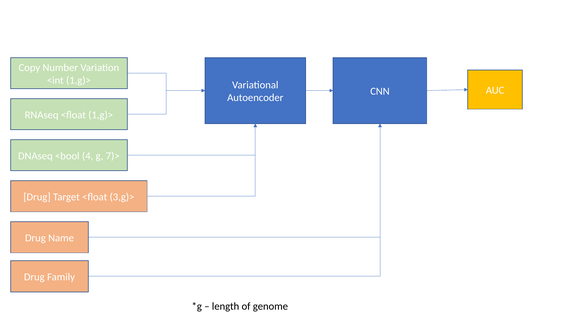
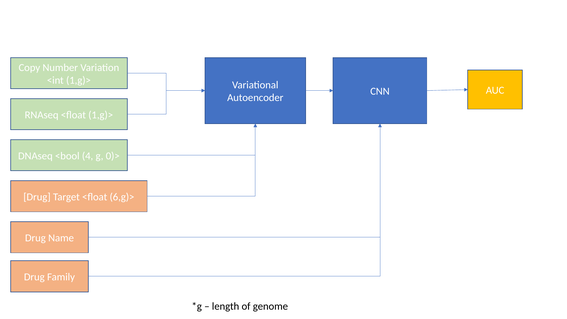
7)>: 7)> -> 0)> (113, 156)
3,g)>: 3,g)> -> 6,g)> (122, 197)
